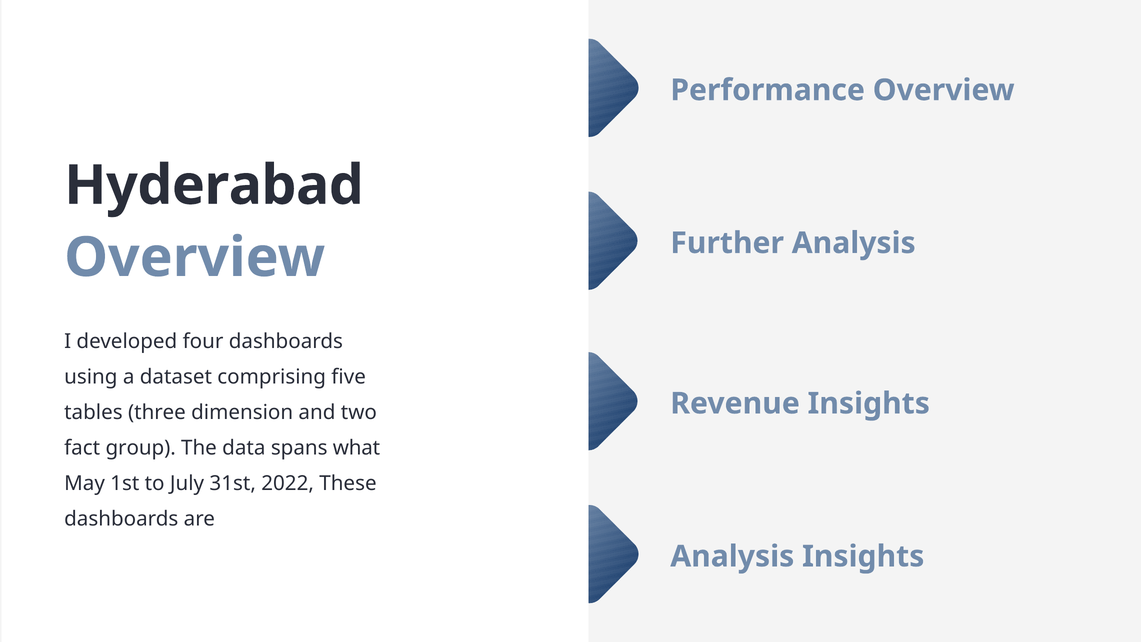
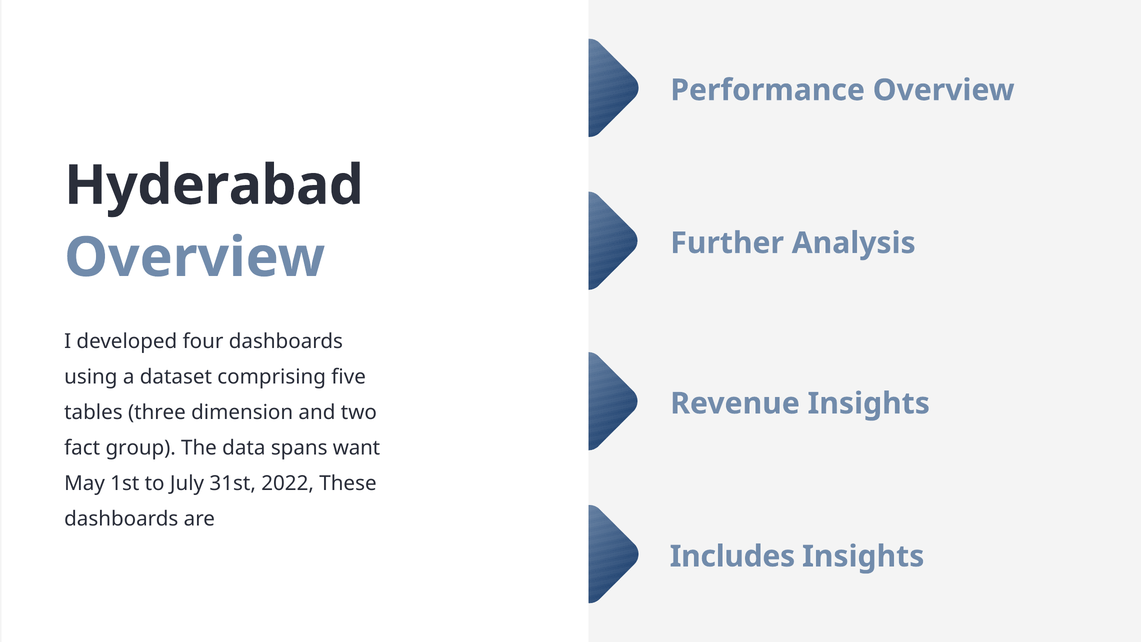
what: what -> want (356, 448)
Analysis: Analysis -> Includes (732, 556)
